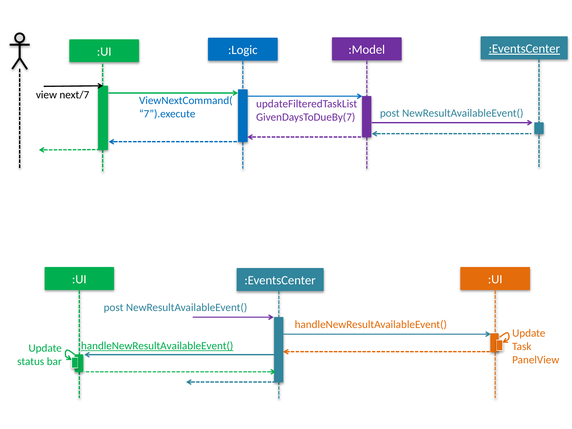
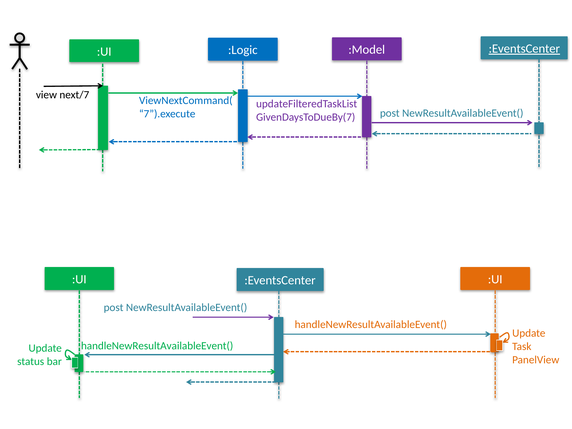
handleNewResultAvailableEvent( underline: present -> none (157, 346)
